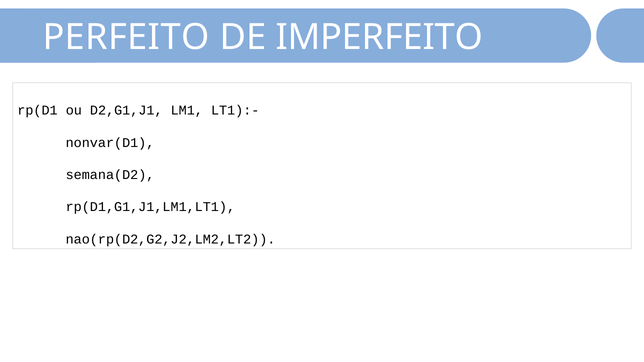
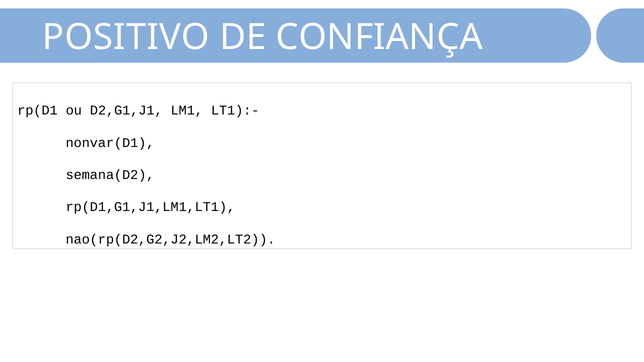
PERFEITO: PERFEITO -> POSITIVO (126, 37)
IMPERFEITO: IMPERFEITO -> CONFIANÇA (379, 37)
